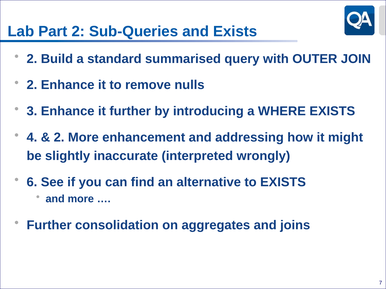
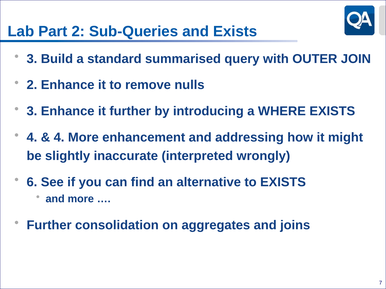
2: 2 -> 3 (32, 59)
2: 2 -> 4 (59, 138)
